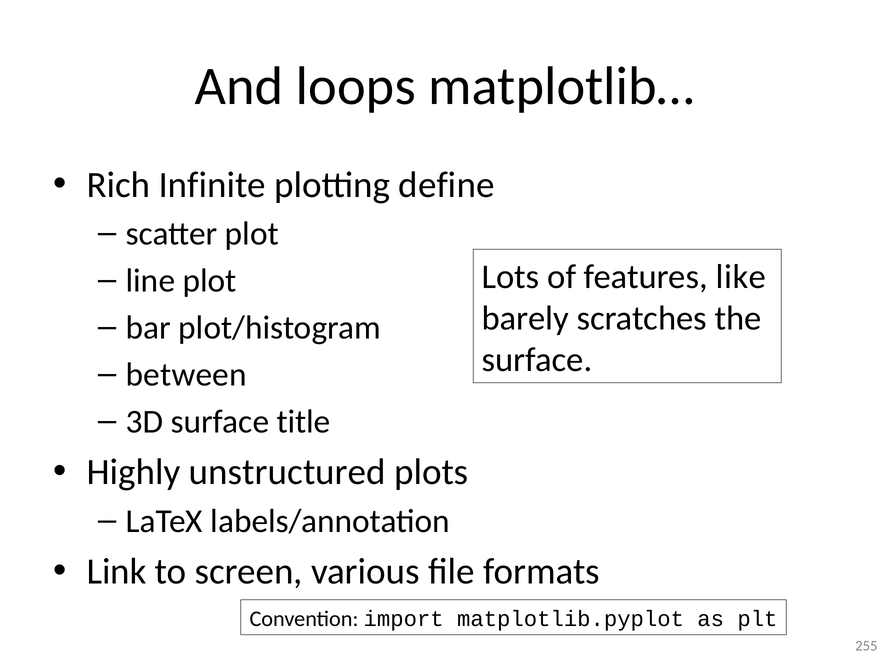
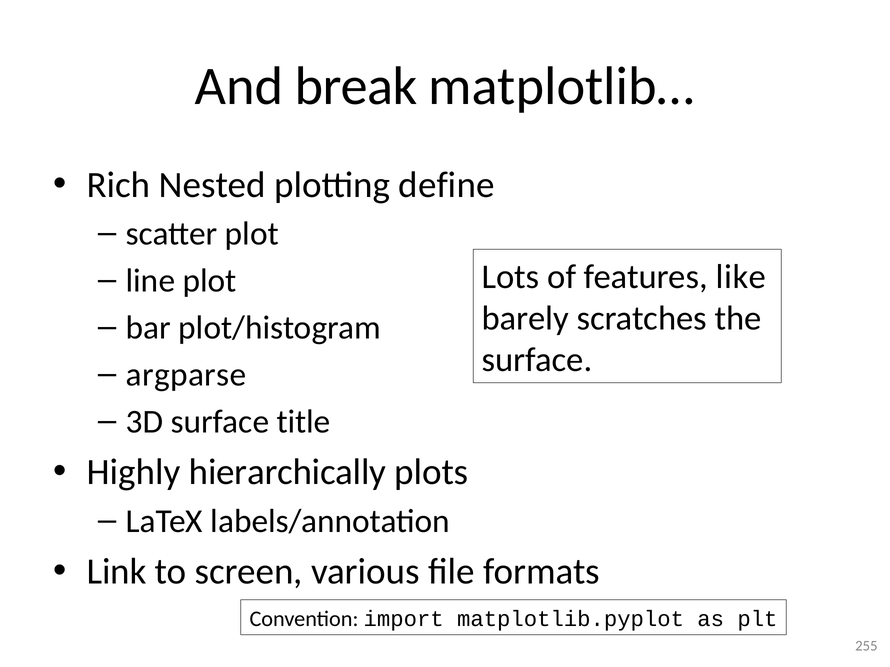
loops: loops -> break (356, 86)
Infinite: Infinite -> Nested (212, 185)
between: between -> argparse (186, 375)
unstructured: unstructured -> hierarchically (288, 473)
